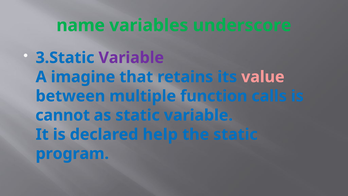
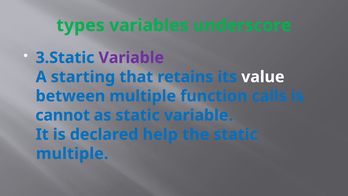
name: name -> types (80, 25)
imagine: imagine -> starting (83, 77)
value colour: pink -> white (263, 77)
program: program -> multiple (72, 153)
